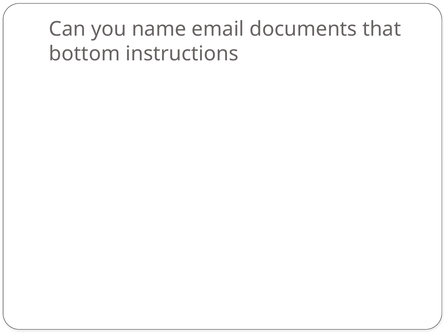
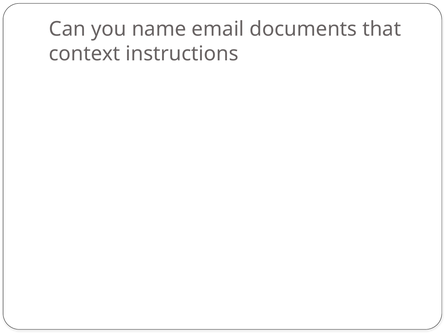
bottom: bottom -> context (85, 54)
